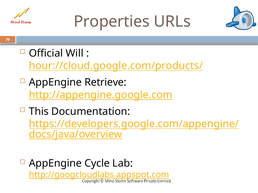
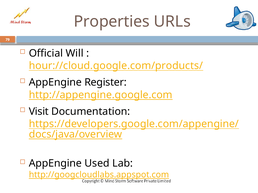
Retrieve: Retrieve -> Register (106, 83)
This: This -> Visit (39, 112)
Cycle: Cycle -> Used (97, 164)
